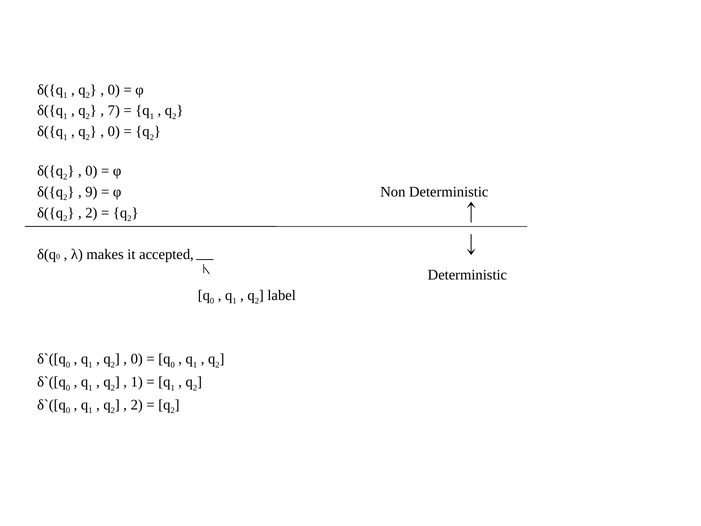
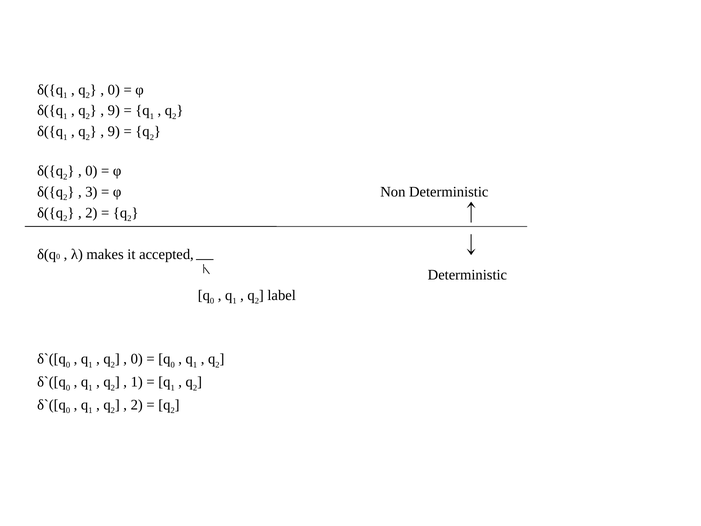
7: 7 -> 9 (114, 111)
0: 0 -> 9 (114, 131)
9: 9 -> 3 (91, 192)
